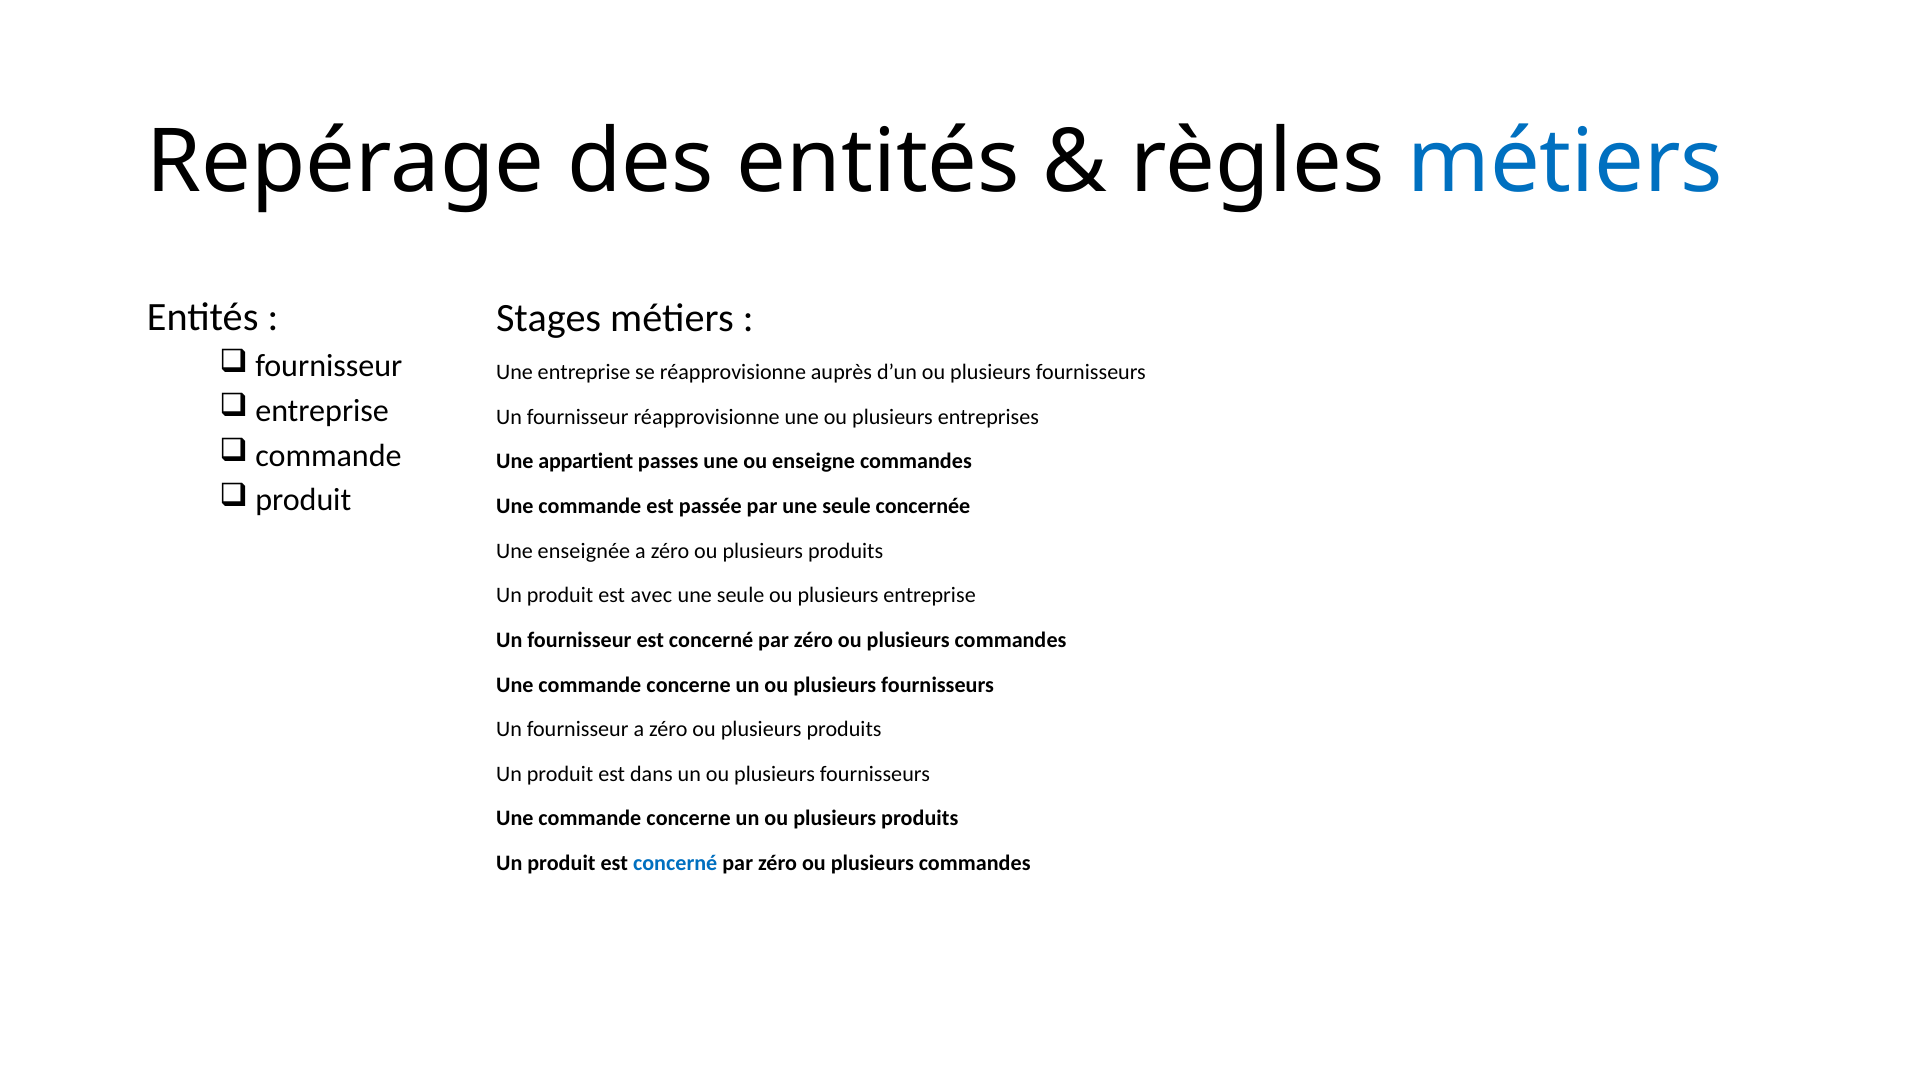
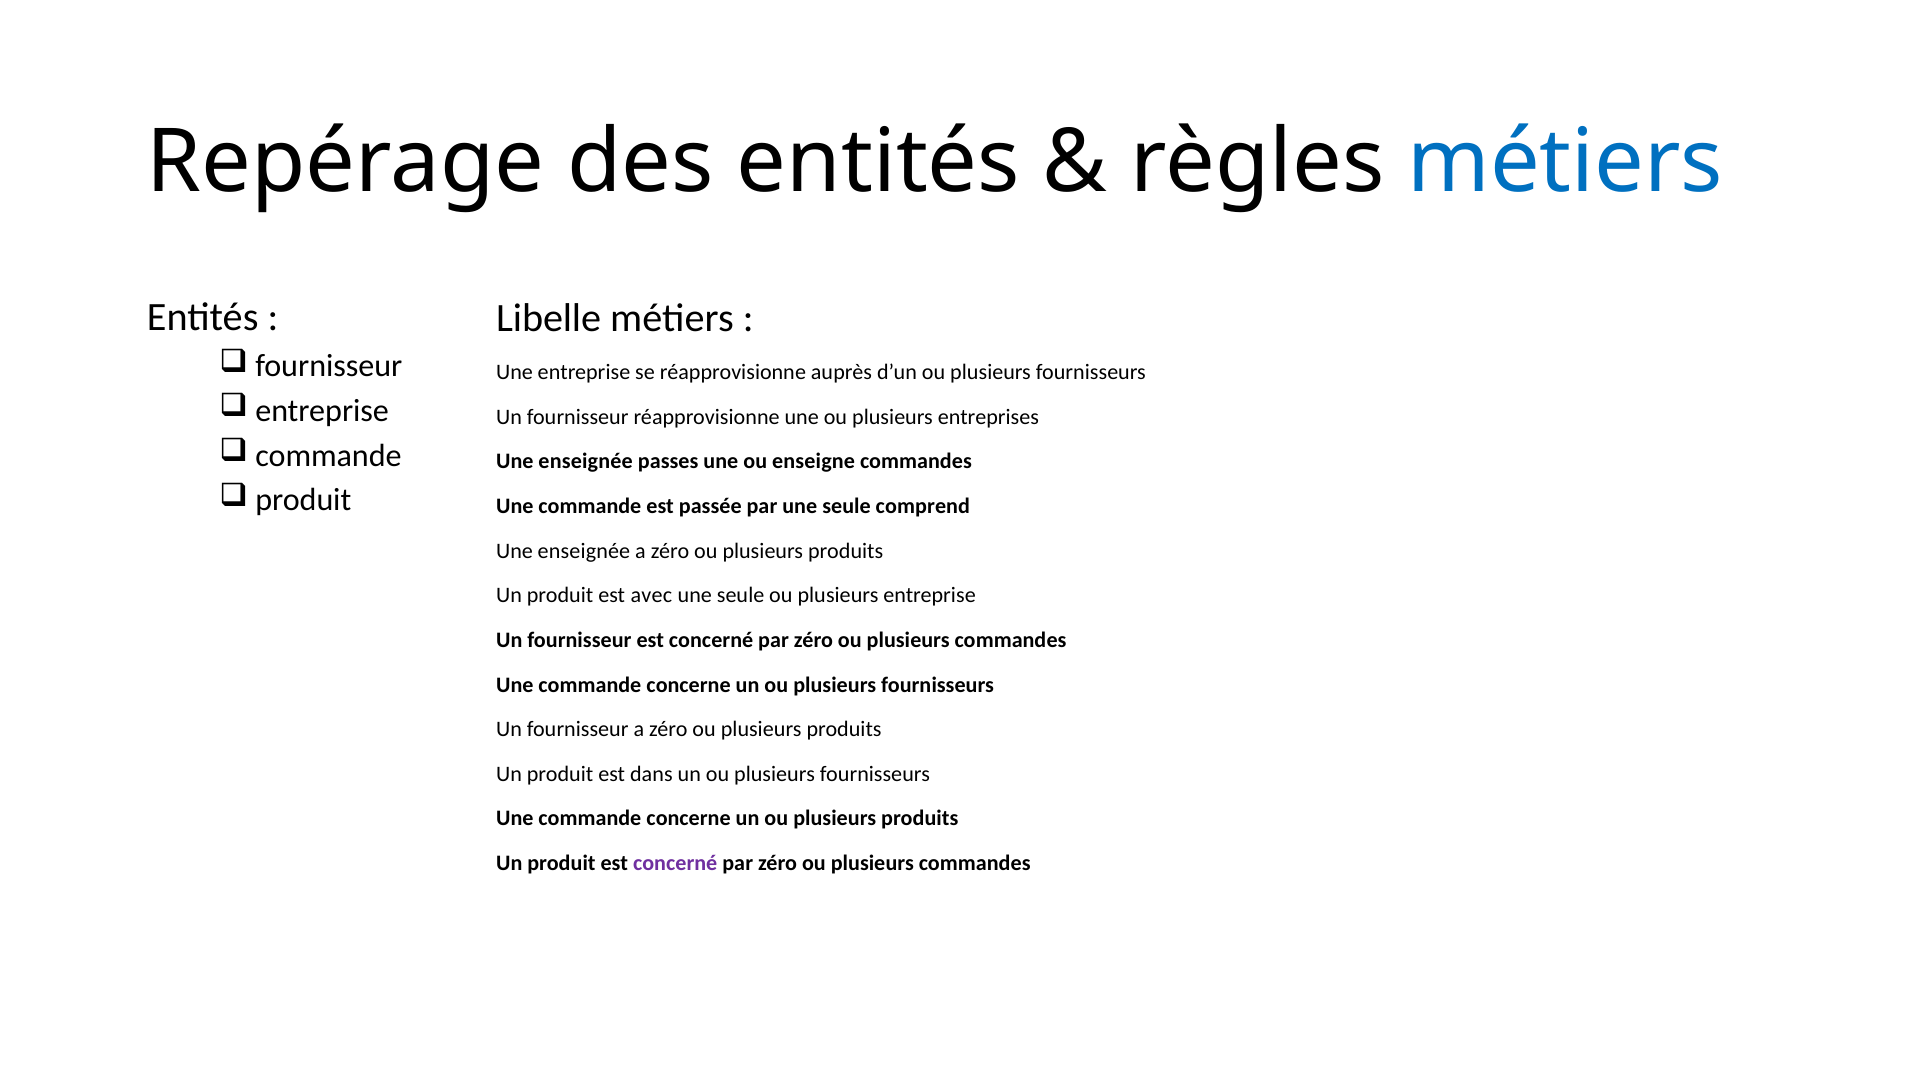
Stages: Stages -> Libelle (549, 318)
appartient: appartient -> enseignée (586, 462)
concernée: concernée -> comprend (923, 507)
concerné colour: blue -> purple (675, 864)
